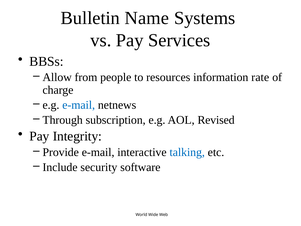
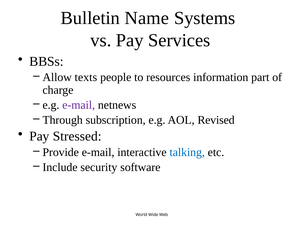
from: from -> texts (86, 77)
rate: rate -> part (260, 77)
e-mail colour: blue -> purple (79, 105)
Integrity: Integrity -> Stressed (77, 136)
